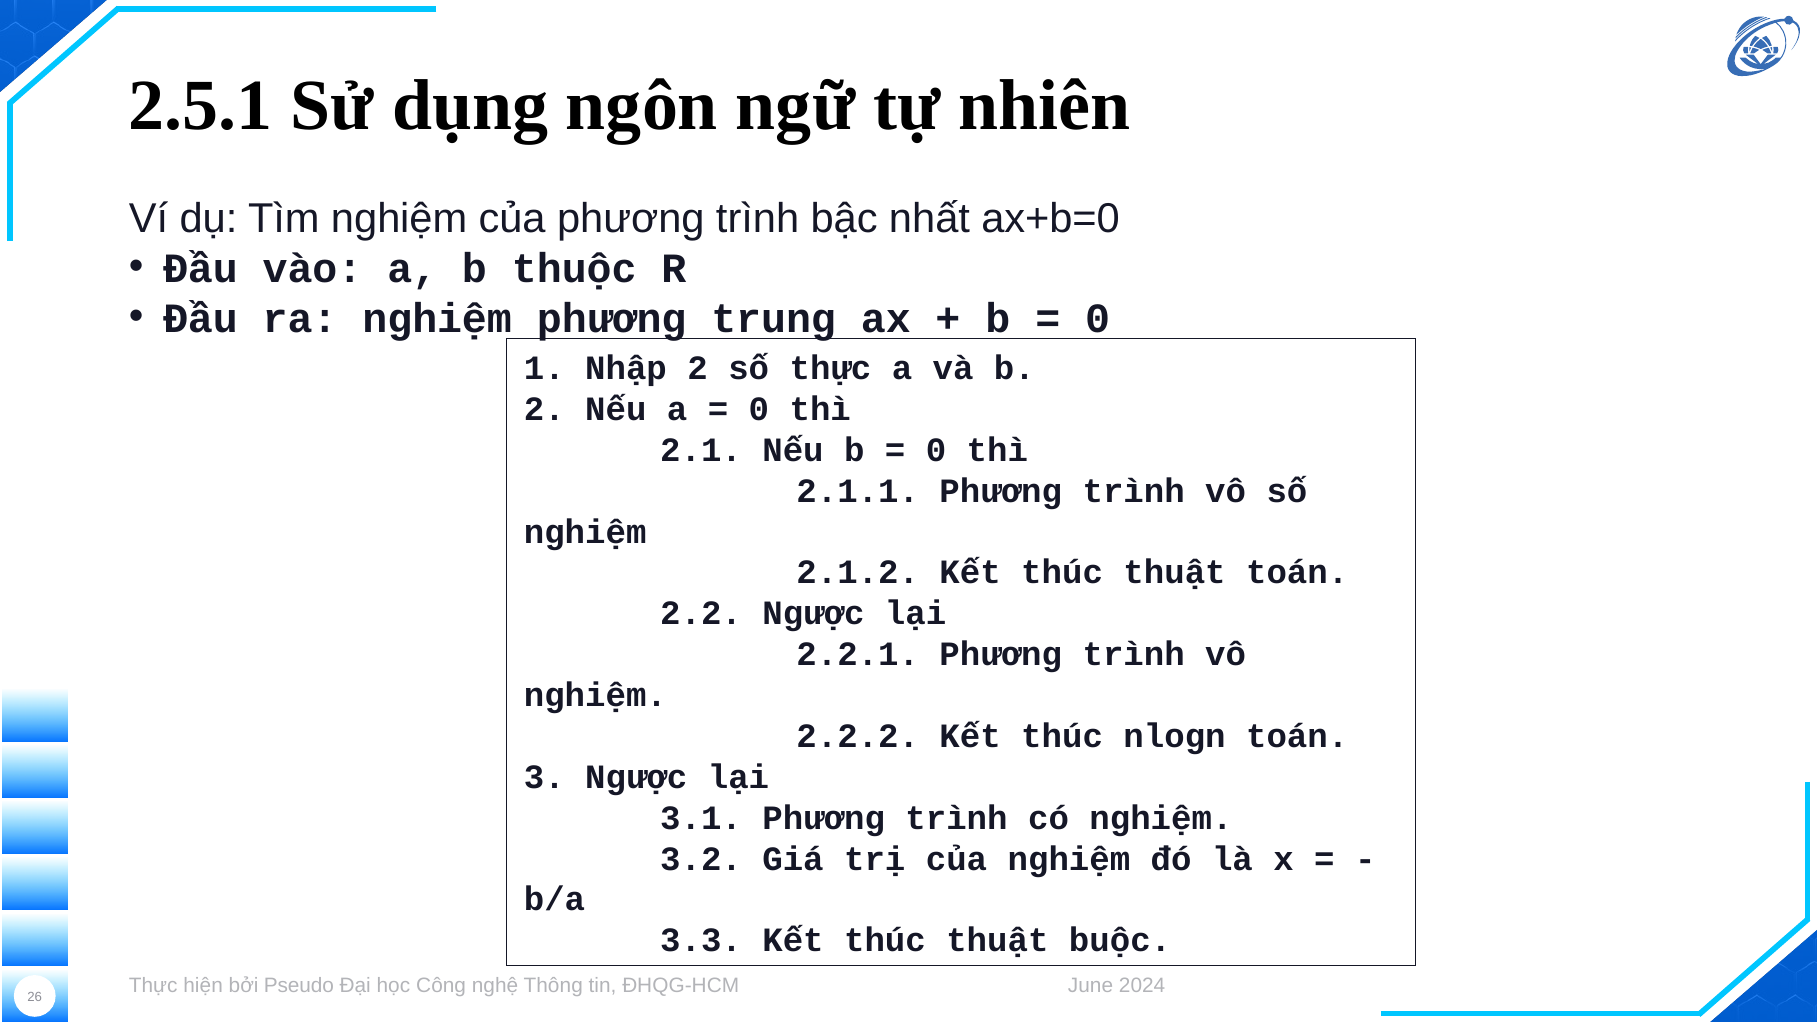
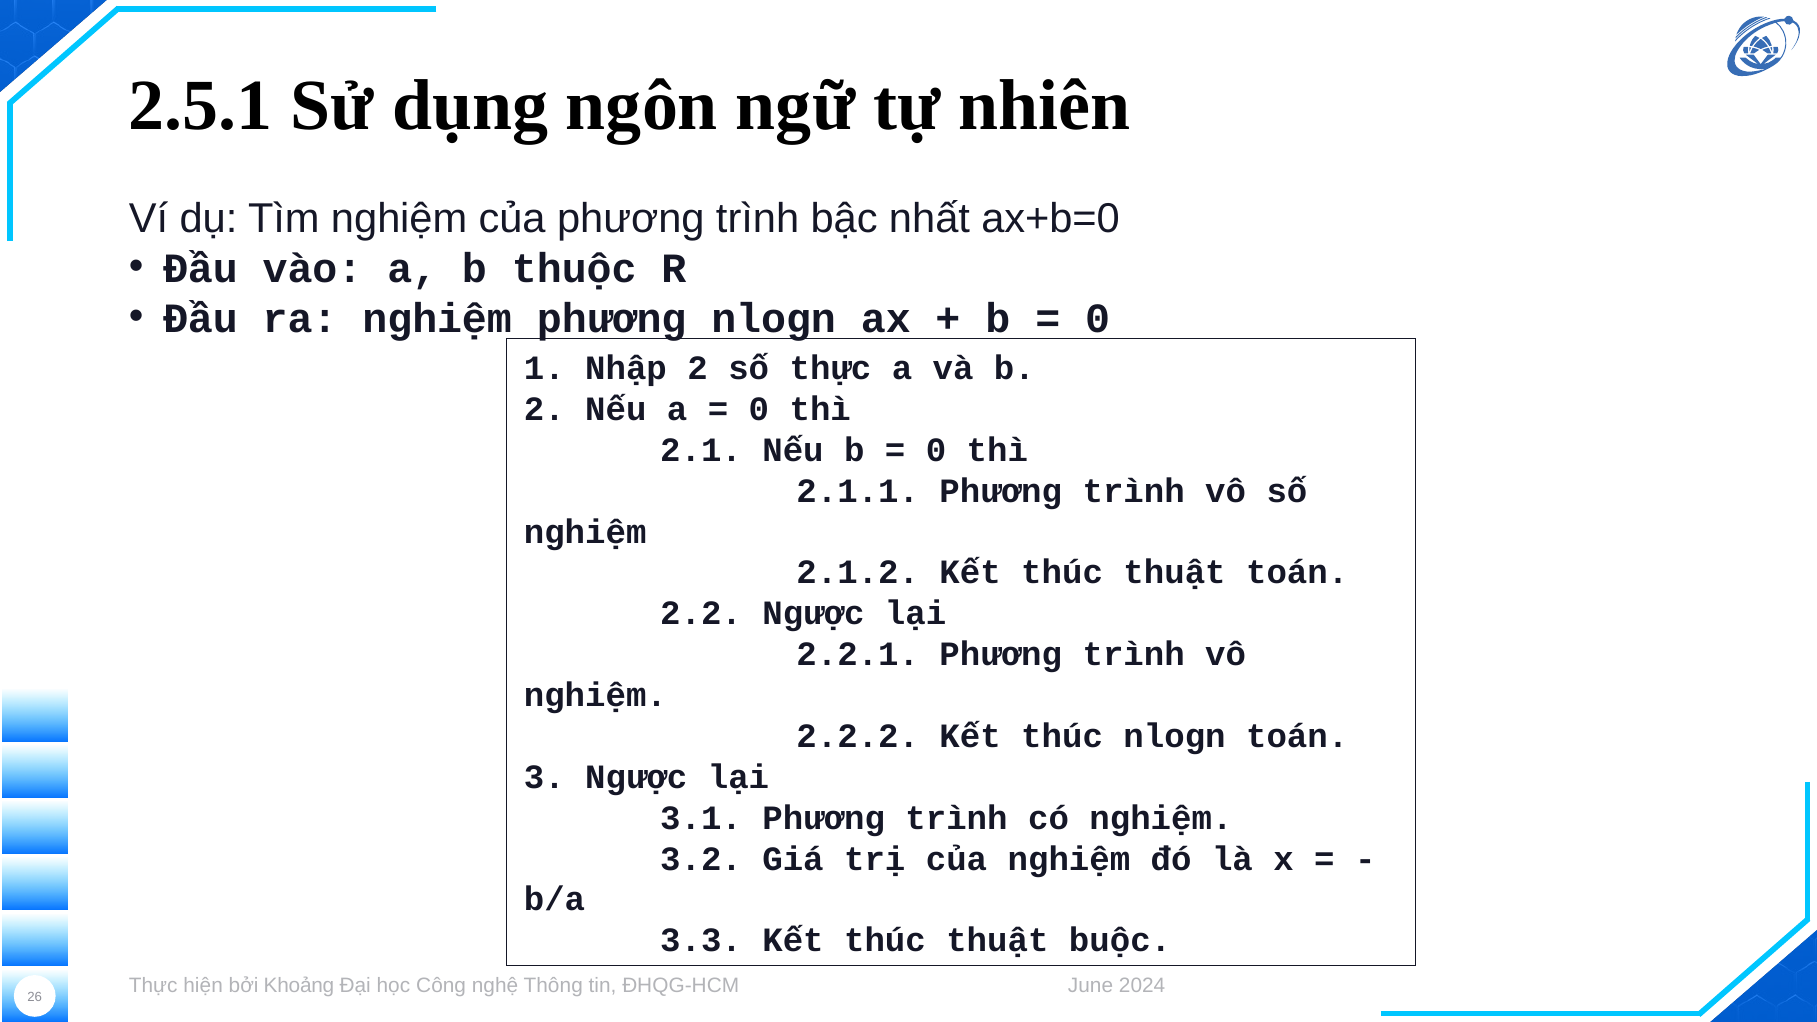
phương trung: trung -> nlogn (774, 318)
Pseudo: Pseudo -> Khoảng (299, 986)
